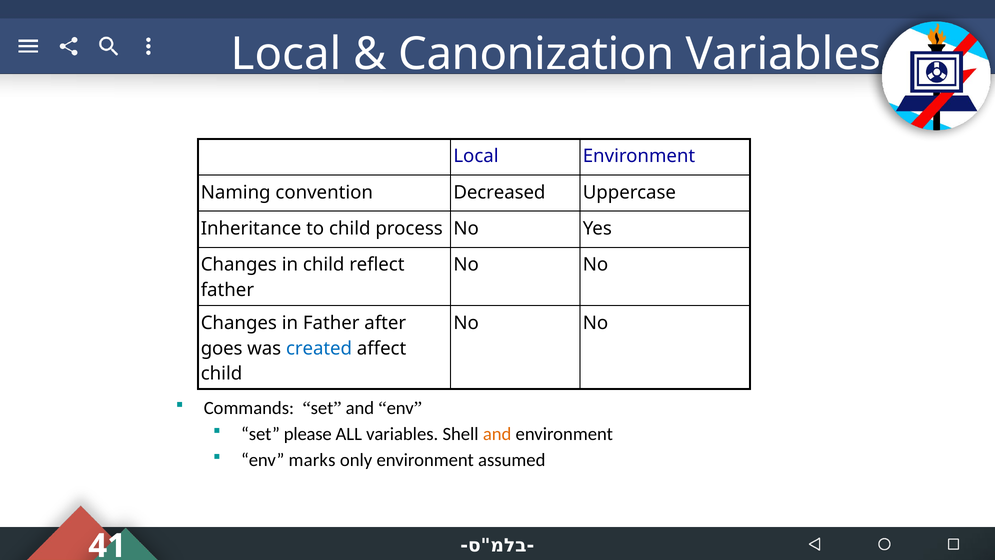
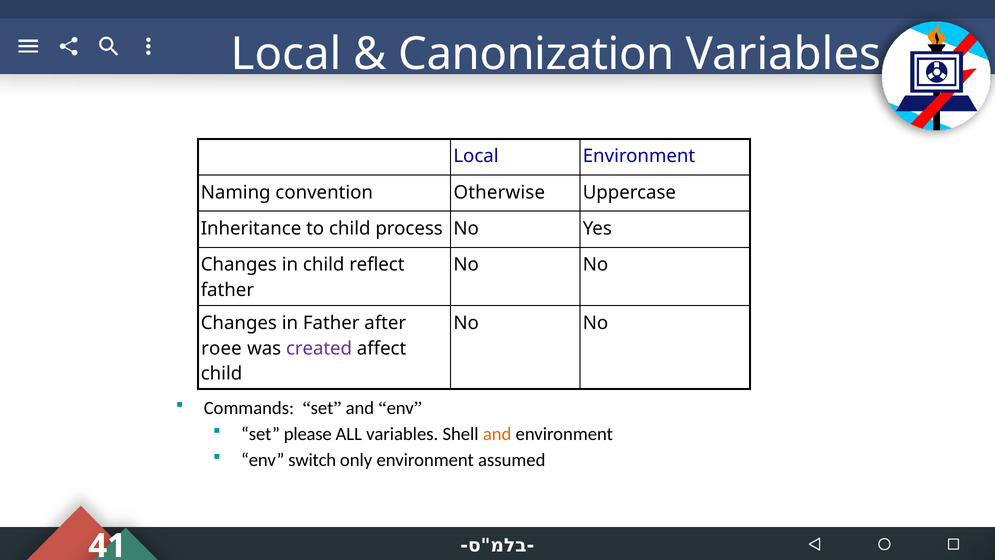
Decreased: Decreased -> Otherwise (499, 192)
goes: goes -> roee (221, 348)
created colour: blue -> purple (319, 348)
marks: marks -> switch (312, 460)
